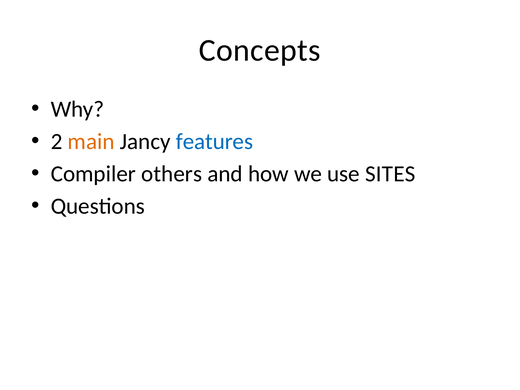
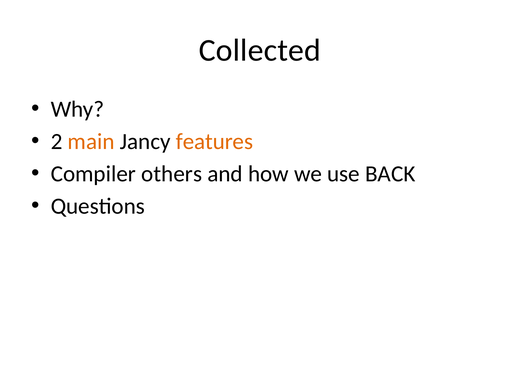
Concepts: Concepts -> Collected (260, 50)
features colour: blue -> orange (214, 141)
SITES: SITES -> BACK (390, 174)
